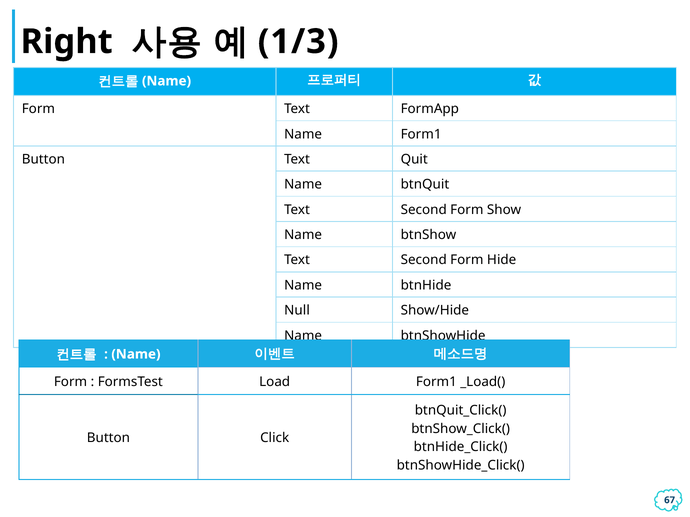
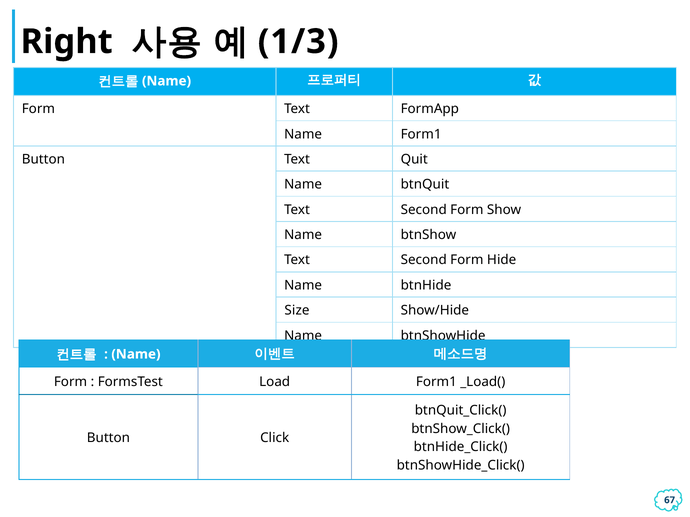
Null: Null -> Size (297, 311)
